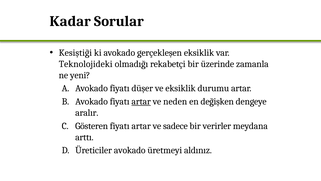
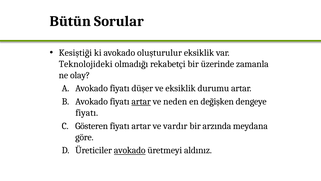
Kadar: Kadar -> Bütün (70, 21)
gerçekleşen: gerçekleşen -> oluşturulur (159, 53)
yeni: yeni -> olay (80, 75)
aralır: aralır -> fiyatı (87, 113)
sadece: sadece -> vardır (175, 126)
verirler: verirler -> arzında (217, 126)
arttı: arttı -> göre (84, 137)
avokado underline: none -> present (130, 150)
